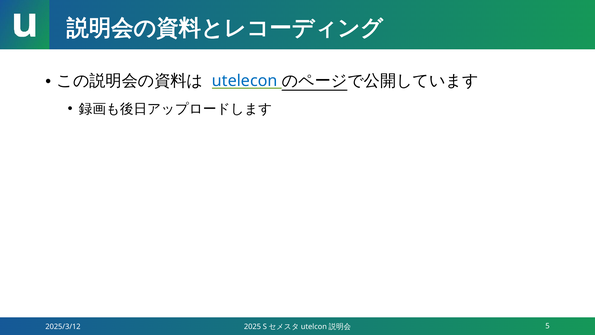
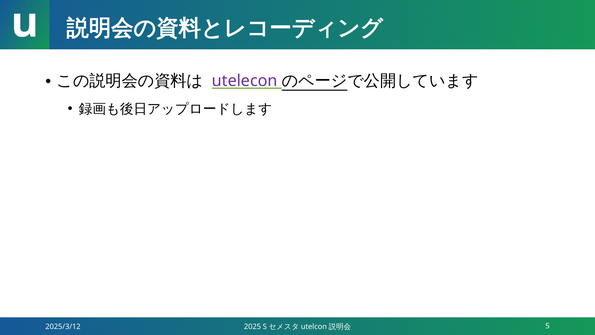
utelecon colour: blue -> purple (245, 81)
